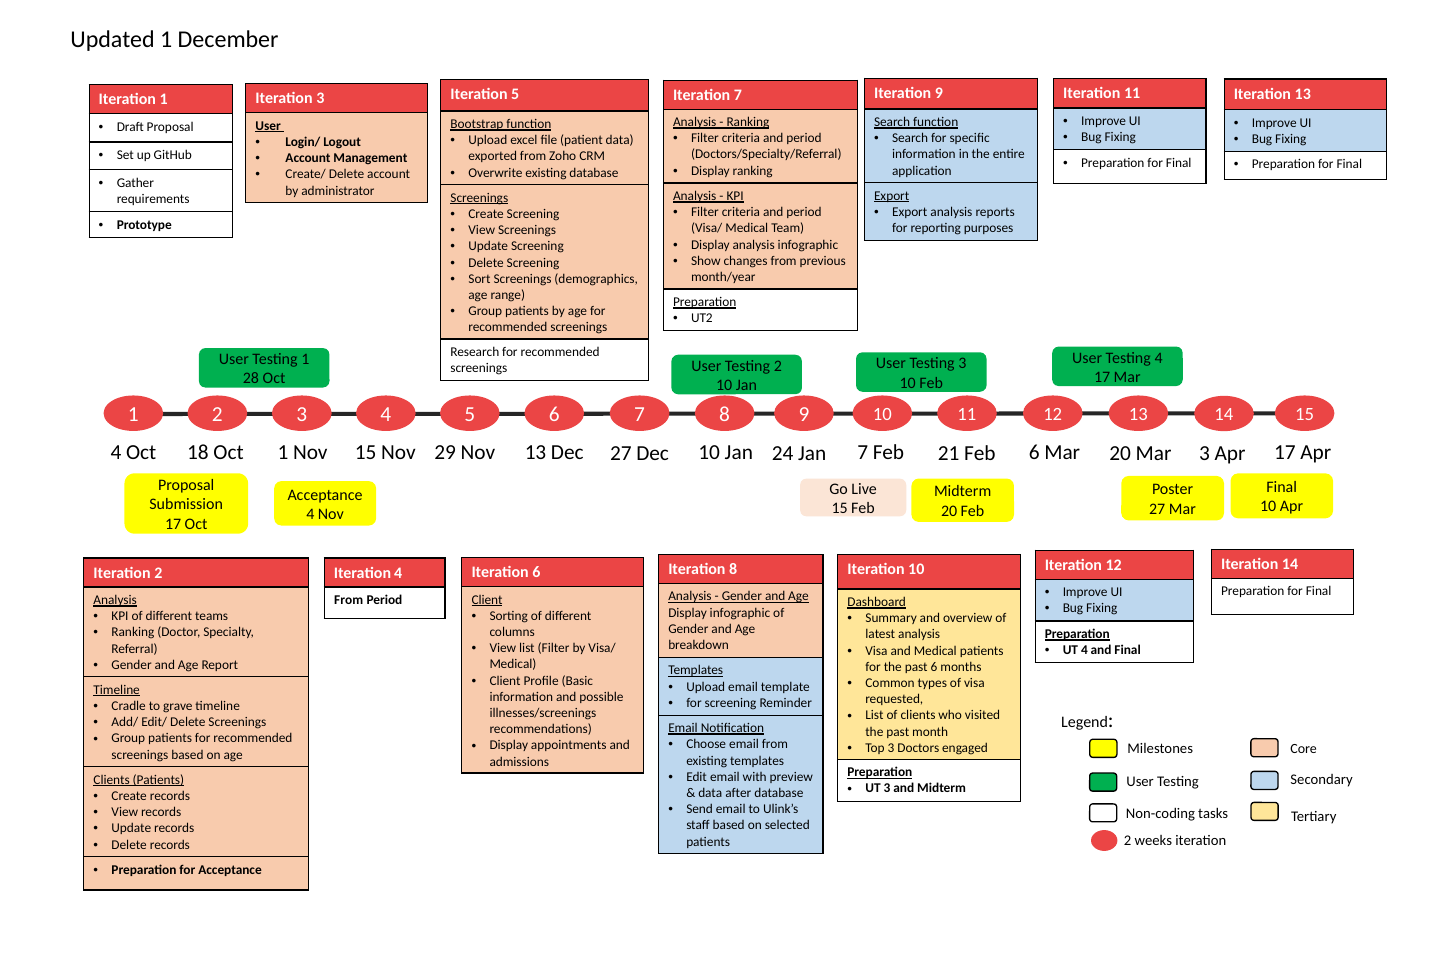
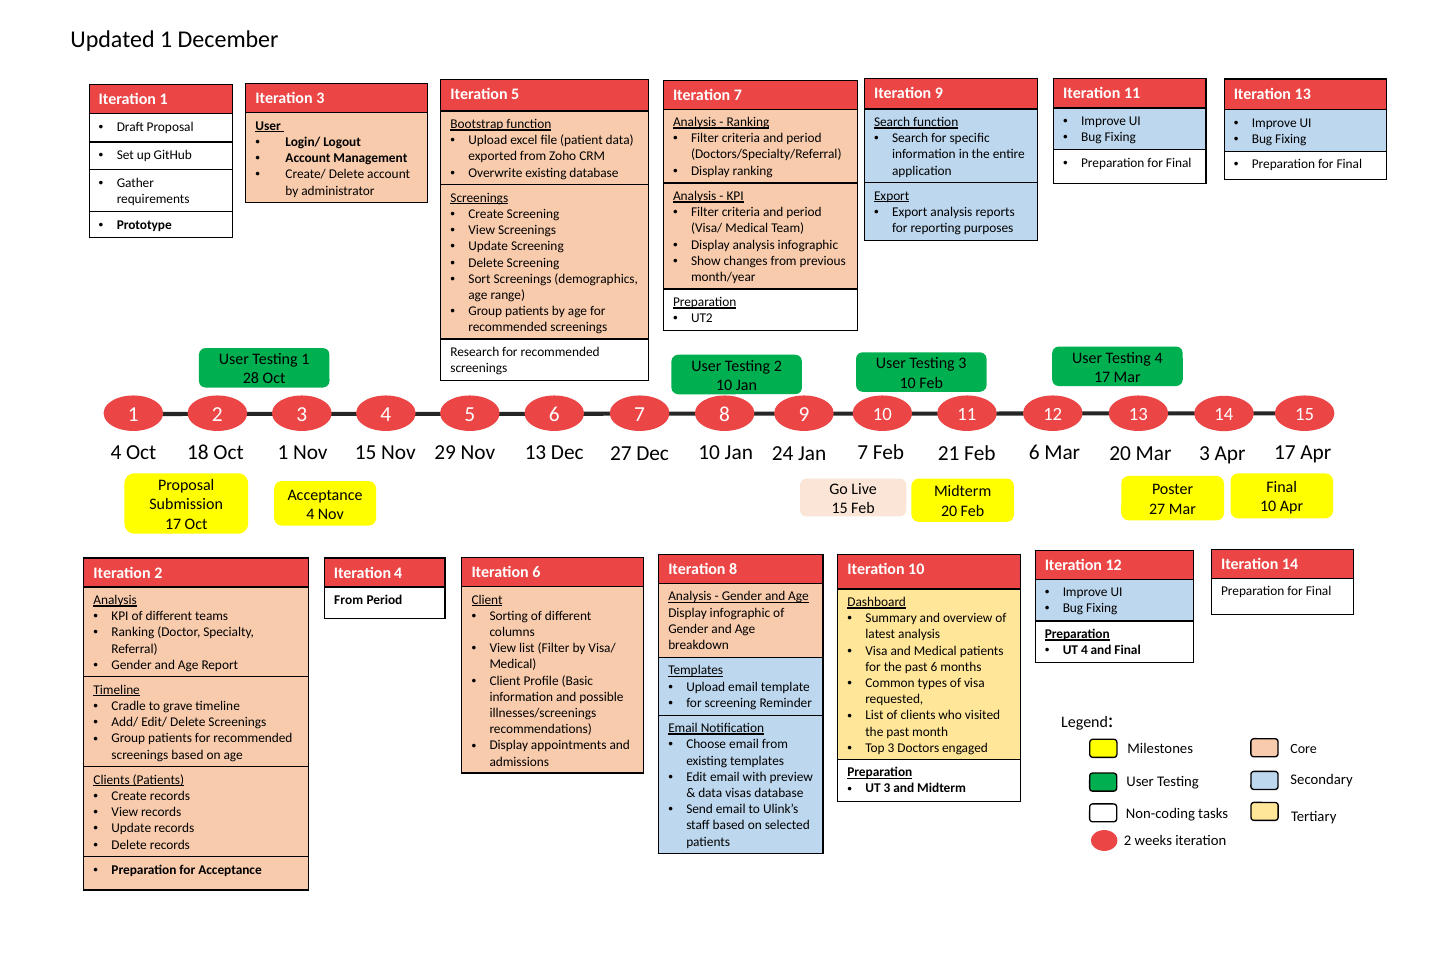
after: after -> visas (738, 793)
